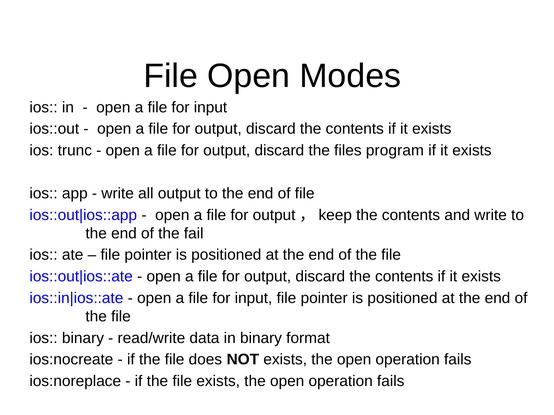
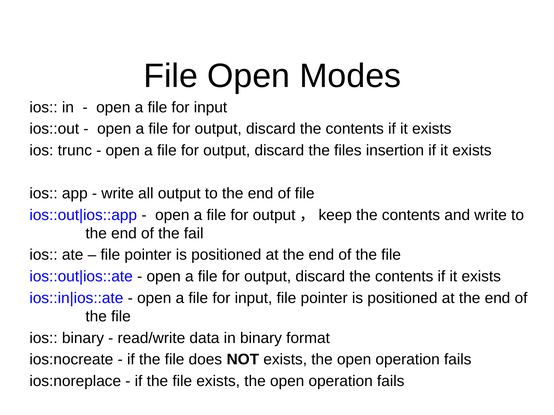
program: program -> insertion (395, 151)
